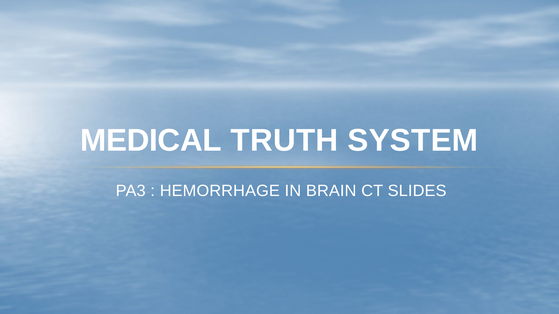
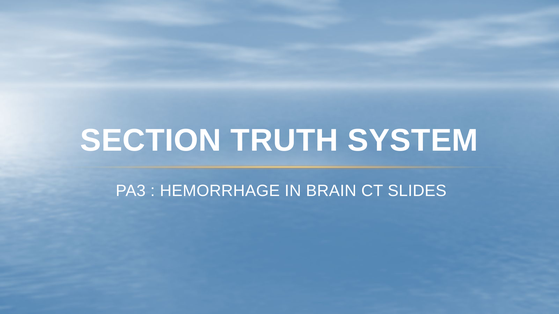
MEDICAL: MEDICAL -> SECTION (151, 141)
